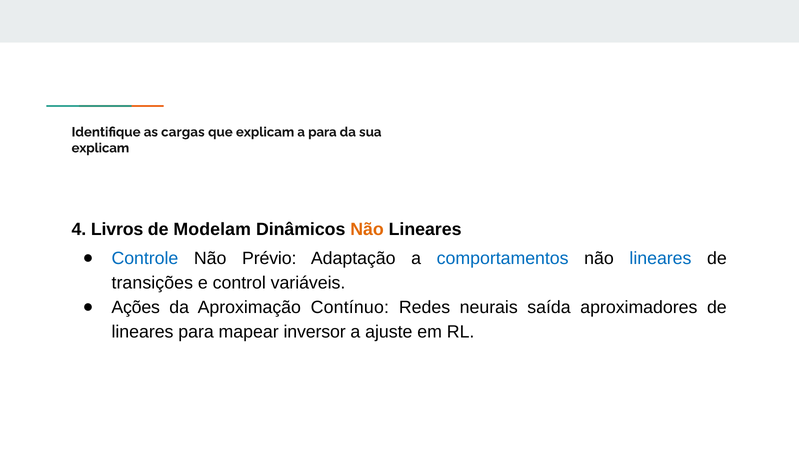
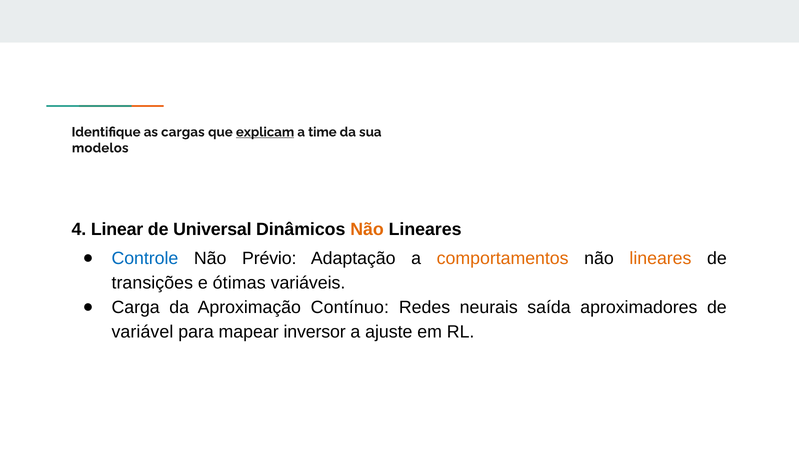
explicam underline: none -> present (265, 132)
a para: para -> time (322, 132)
explicam: explicam -> modelos (100, 148)
Livros: Livros -> Linear (117, 230)
Modelam: Modelam -> Universal (212, 230)
comportamentos colour: blue -> orange (503, 259)
lineares colour: blue -> orange (660, 259)
control: control -> ótimas (239, 283)
Ações: Ações -> Carga (136, 308)
lineares: lineares -> variável (142, 332)
